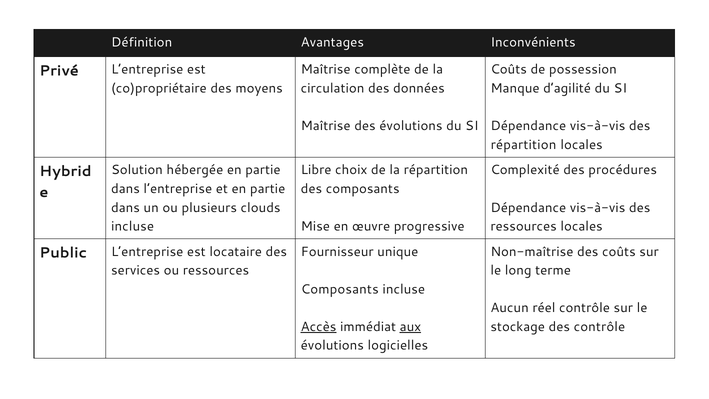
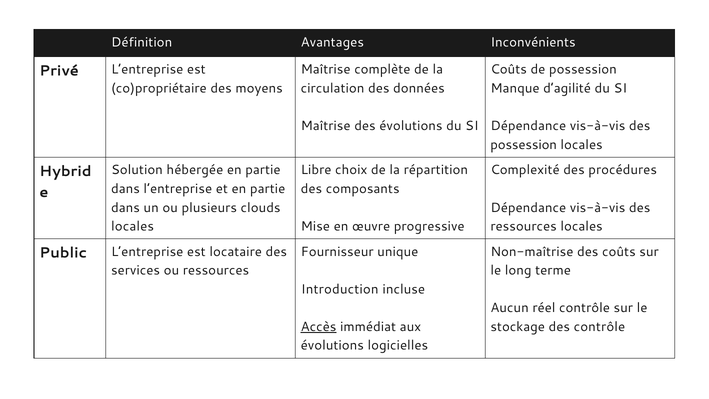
répartition: répartition -> possession (524, 145)
incluse: incluse -> locales (133, 226)
Composants: Composants -> Introduction (340, 289)
aux underline: present -> none (410, 327)
